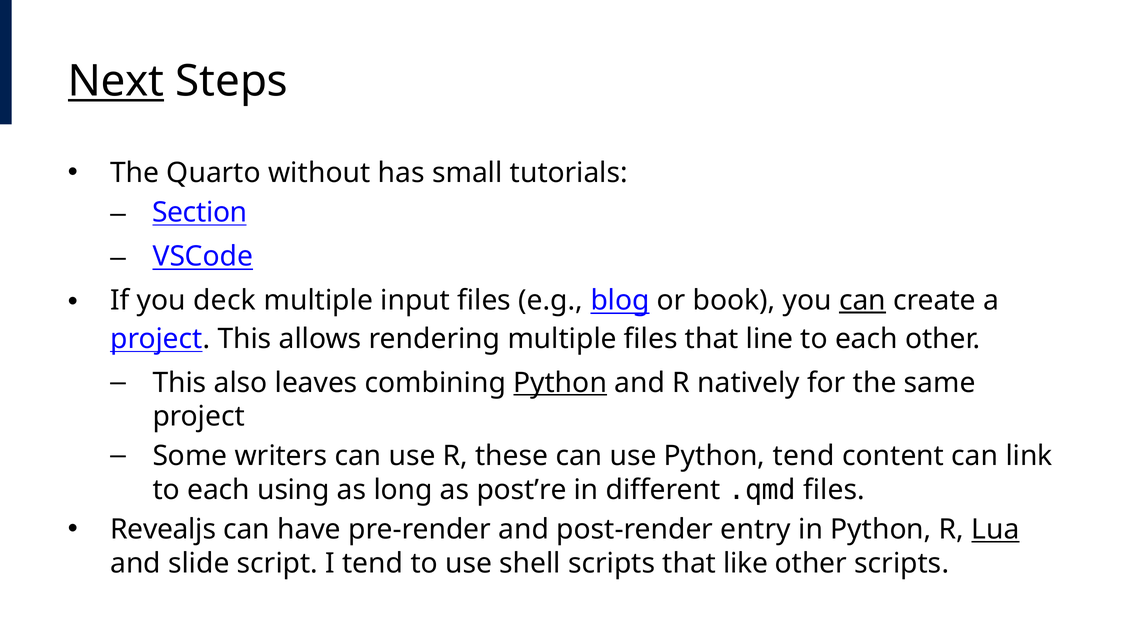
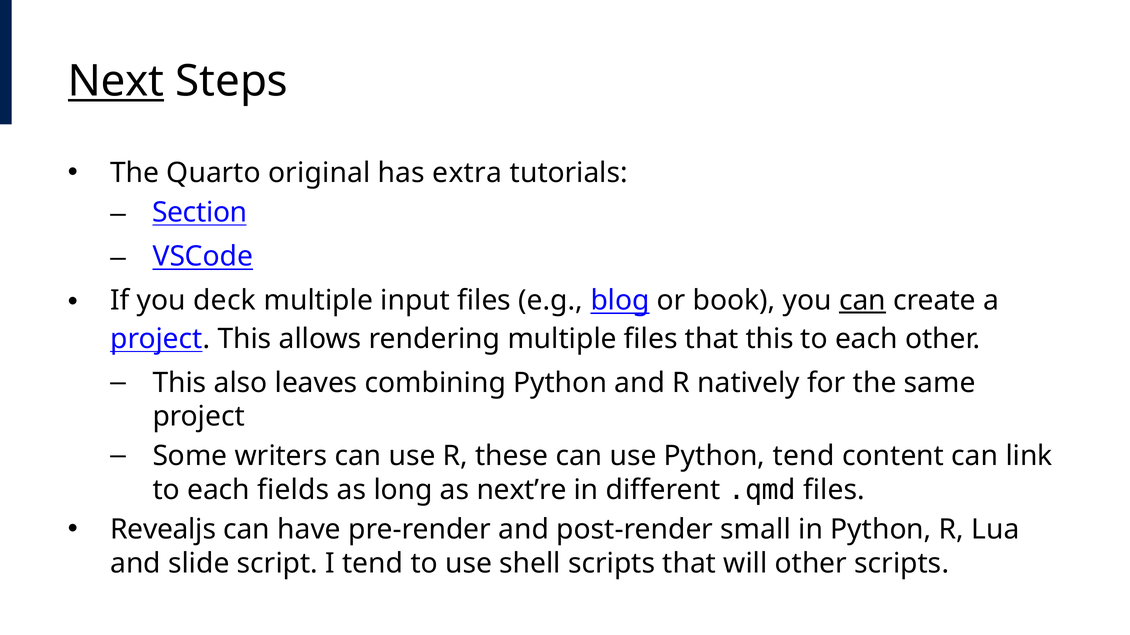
without: without -> original (319, 173)
small: small -> extra (467, 173)
that line: line -> this (770, 339)
Python underline: present -> none (560, 383)
using: using -> fields (293, 491)
post’re: post’re -> next’re (522, 491)
entry: entry -> small (756, 530)
Lua underline: present -> none (995, 530)
like: like -> will (745, 564)
